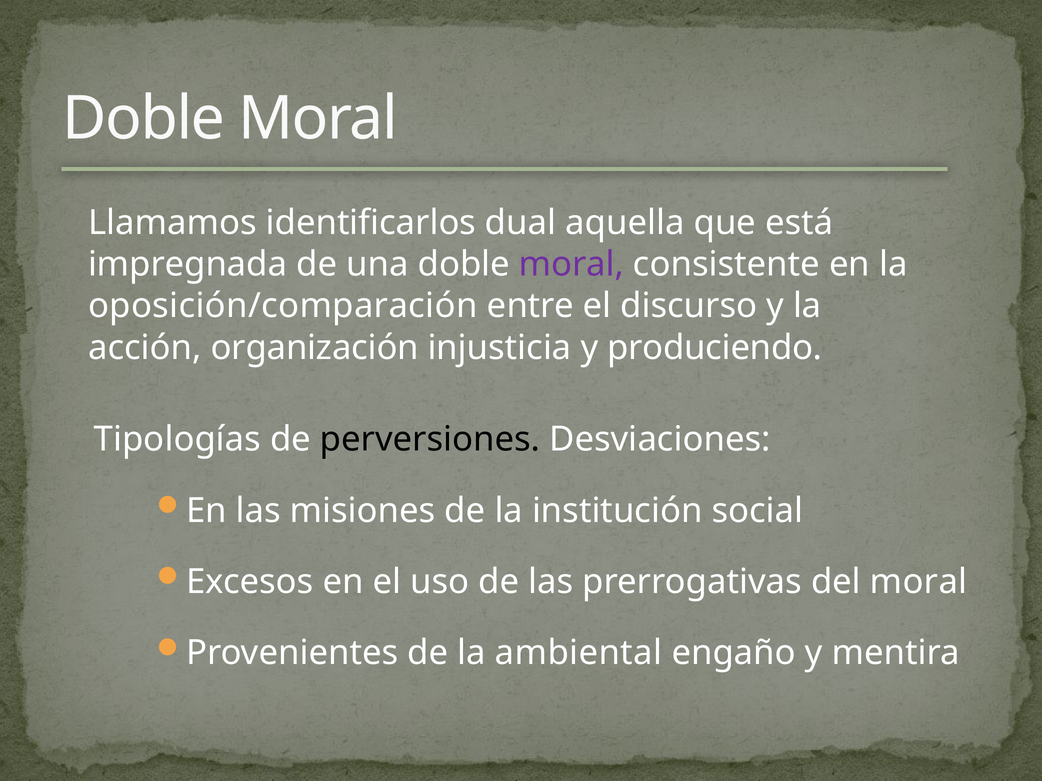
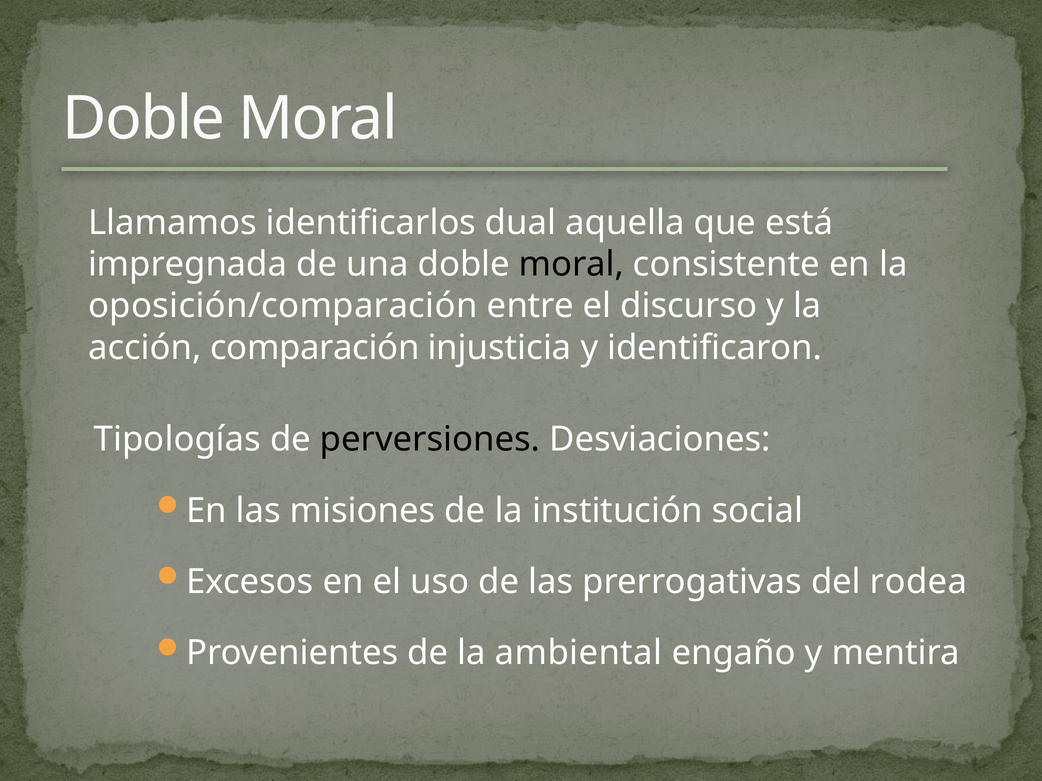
moral colour: purple -> black (571, 264)
organización: organización -> comparación (315, 348)
produciendo: produciendo -> identificaron (715, 348)
del moral: moral -> rodea (919, 582)
